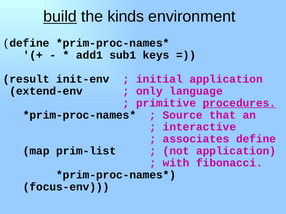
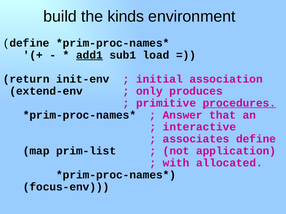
build underline: present -> none (60, 17)
add1 underline: none -> present (89, 55)
keys: keys -> load (156, 55)
result: result -> return (26, 79)
initial application: application -> association (226, 79)
language: language -> produces (196, 91)
Source: Source -> Answer (183, 115)
fibonacci: fibonacci -> allocated (229, 163)
